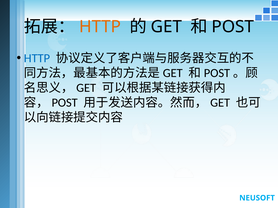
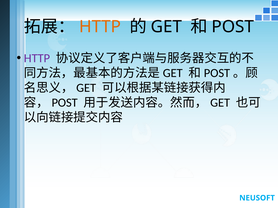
HTTP colour: blue -> purple (37, 58)
